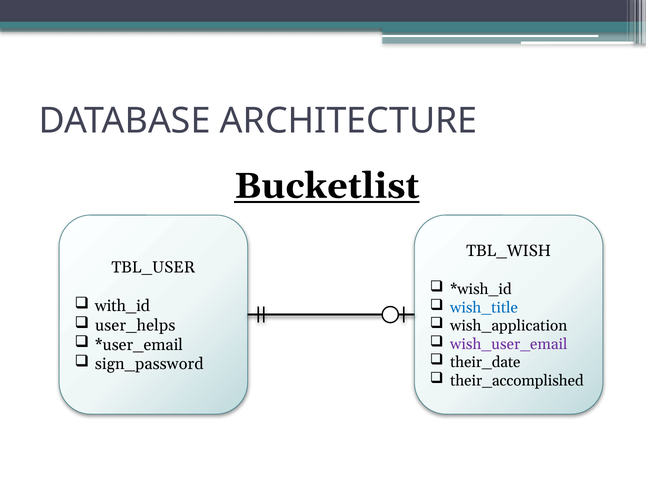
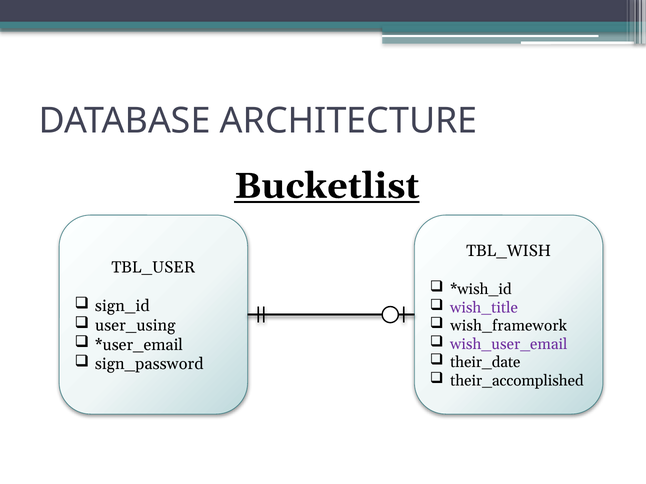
with_id: with_id -> sign_id (122, 306)
wish_title colour: blue -> purple (484, 308)
user_helps: user_helps -> user_using (135, 326)
wish_application: wish_application -> wish_framework (509, 326)
